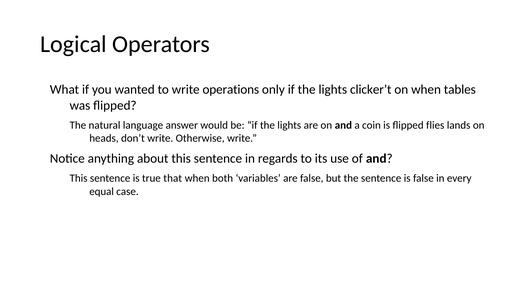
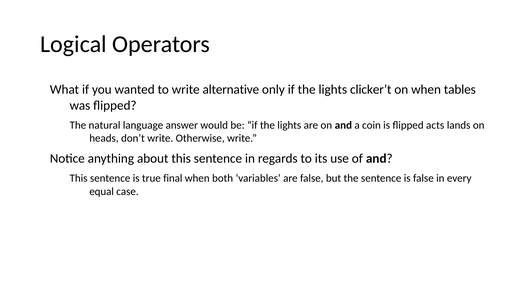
operations: operations -> alternative (231, 90)
flies: flies -> acts (435, 125)
that: that -> final (173, 178)
